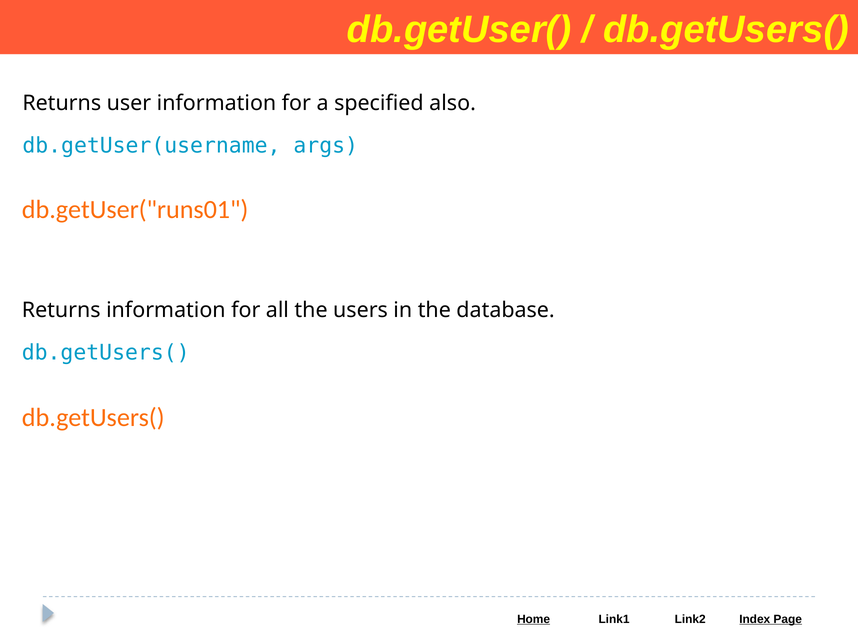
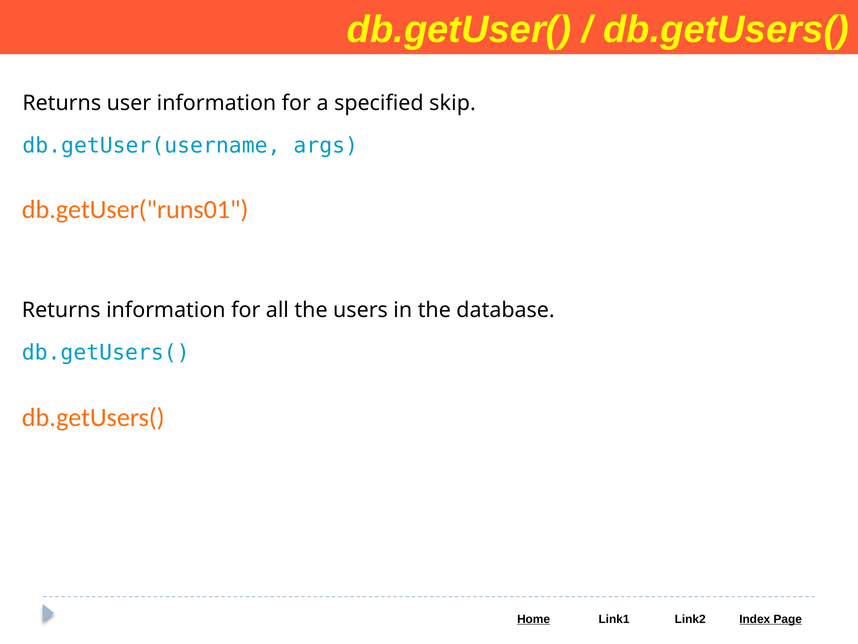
also: also -> skip (453, 103)
